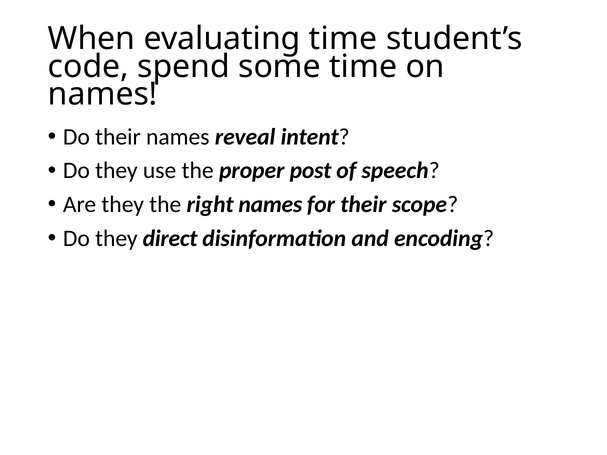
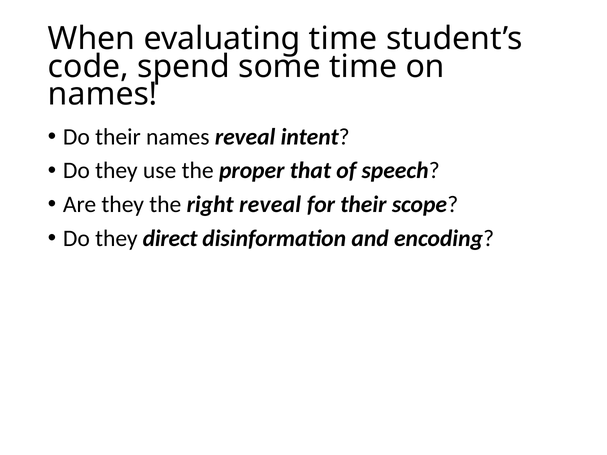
post: post -> that (310, 171)
right names: names -> reveal (270, 205)
